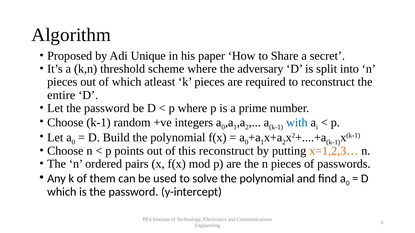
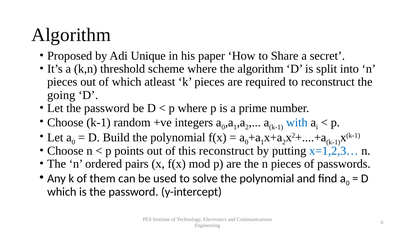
the adversary: adversary -> algorithm (260, 69)
entire: entire -> going (61, 95)
x=1,2,3… colour: orange -> blue (334, 151)
